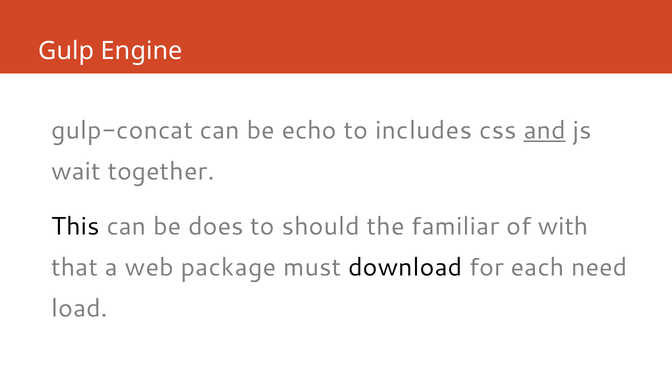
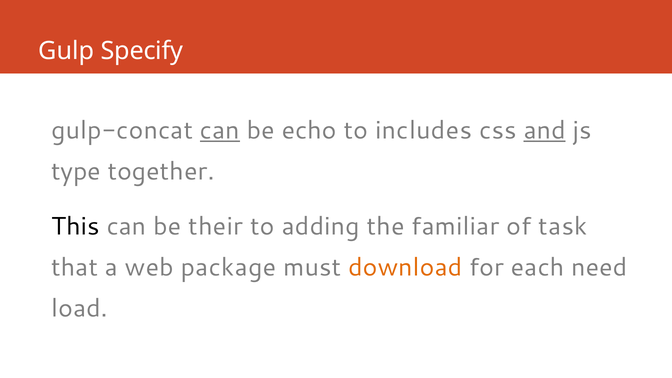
Engine: Engine -> Specify (142, 51)
can underline: none -> present (220, 131)
wait: wait -> type (76, 171)
does: does -> their (216, 227)
should: should -> adding (321, 227)
with: with -> task (563, 227)
download colour: black -> orange (405, 267)
